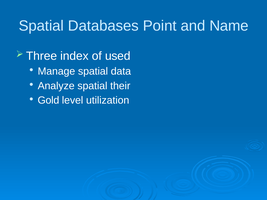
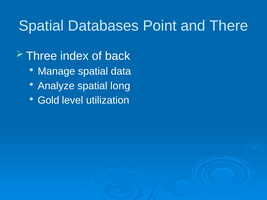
Name: Name -> There (229, 26)
used: used -> back (118, 56)
their: their -> long (120, 86)
